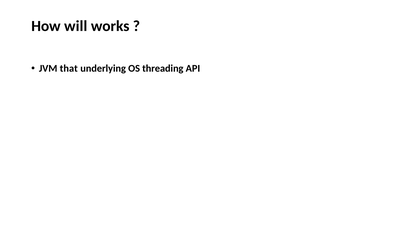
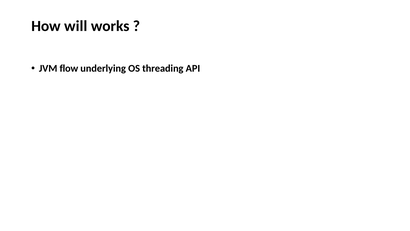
that: that -> flow (69, 68)
